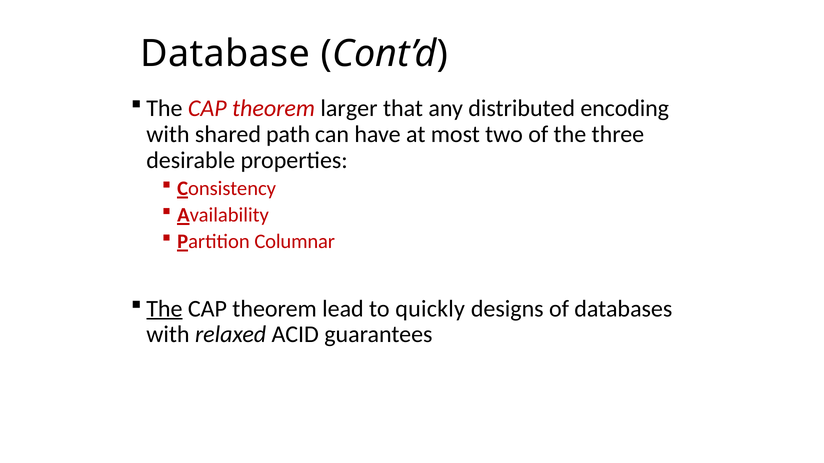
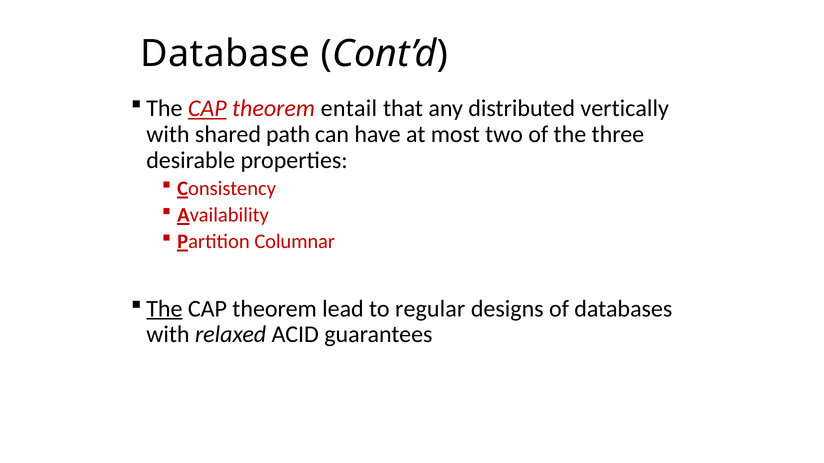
CAP underline: none -> present (207, 109)
larger: larger -> entail (349, 109)
encoding: encoding -> vertically (625, 109)
quickly: quickly -> regular (430, 309)
